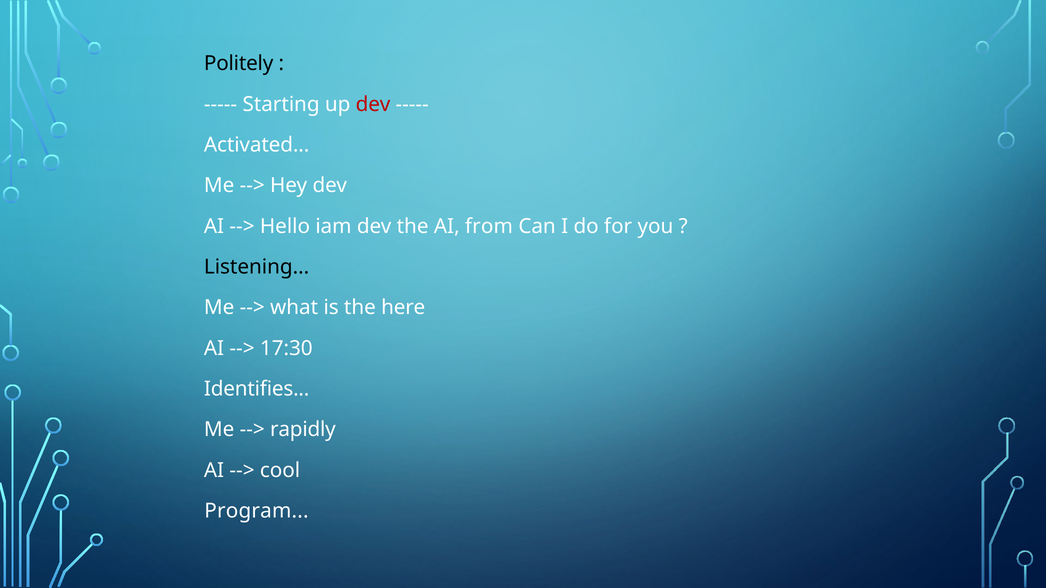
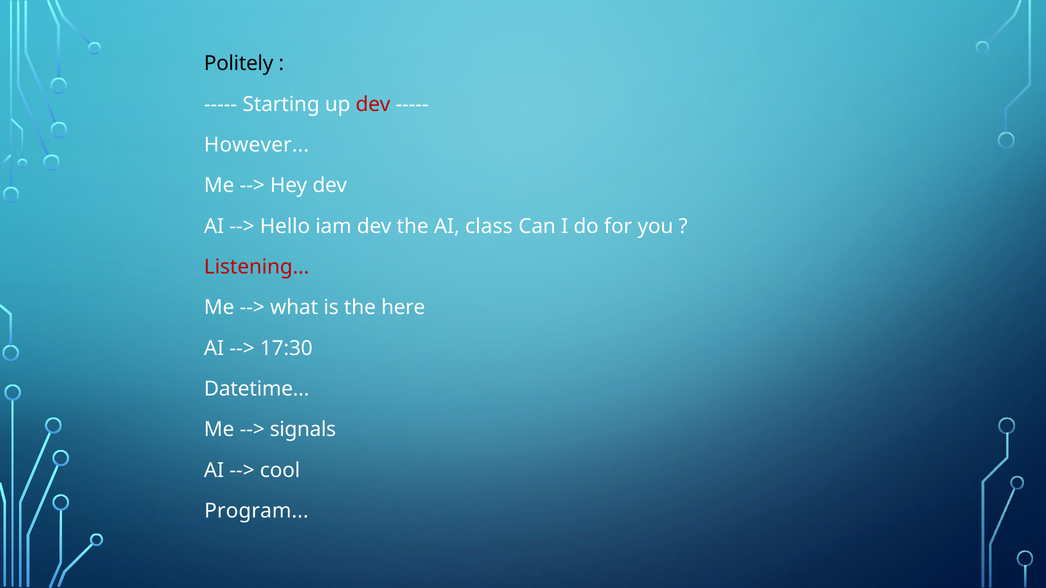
Activated: Activated -> However (256, 145)
from: from -> class (489, 226)
Listening colour: black -> red (257, 267)
Identifies: Identifies -> Datetime (257, 389)
rapidly: rapidly -> signals (303, 430)
